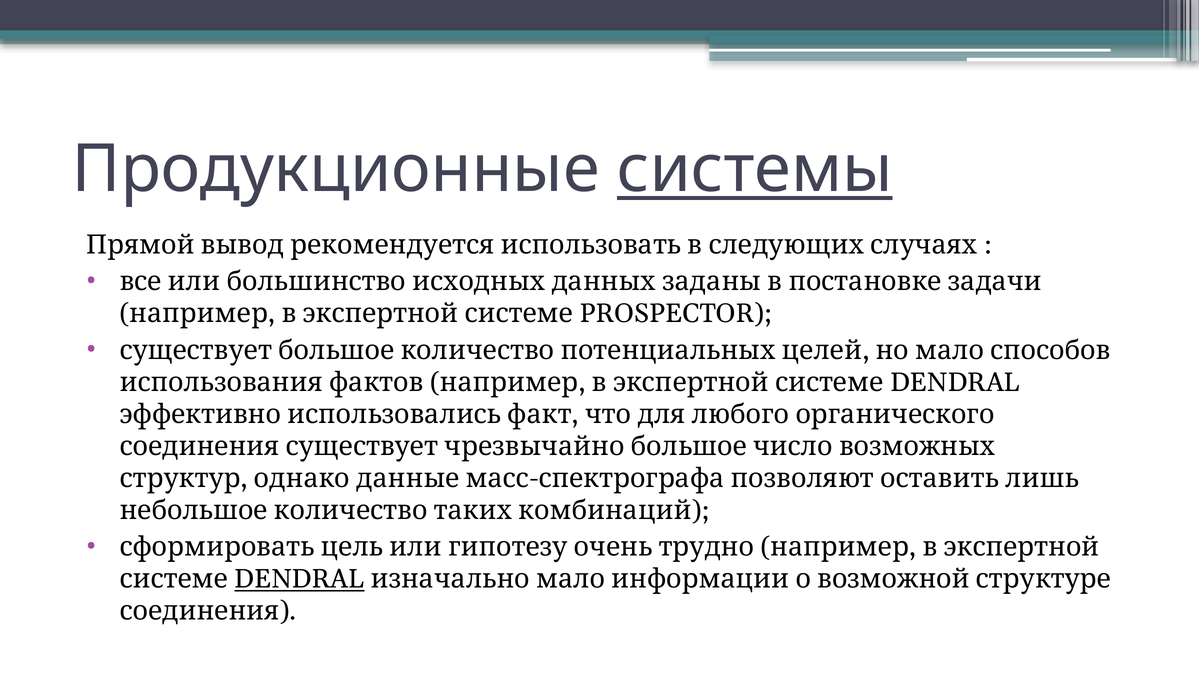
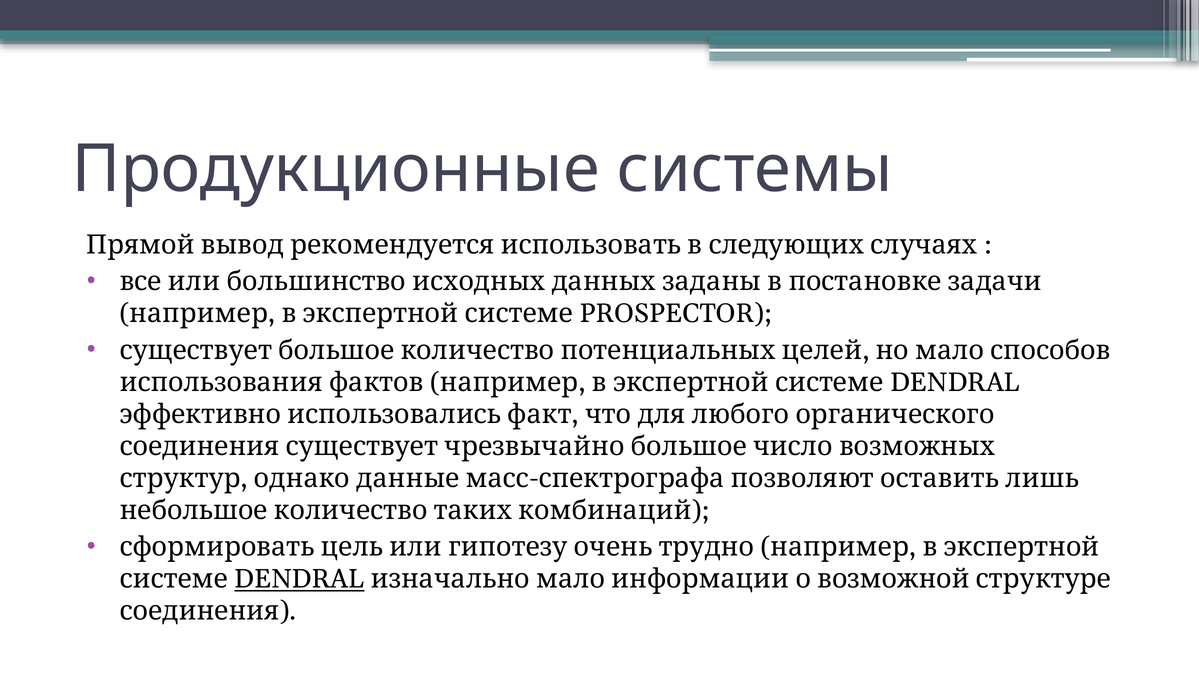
системы underline: present -> none (755, 169)
